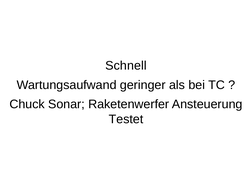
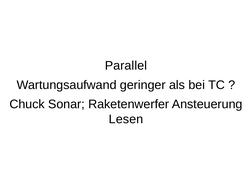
Schnell: Schnell -> Parallel (126, 66)
Testet: Testet -> Lesen (126, 120)
